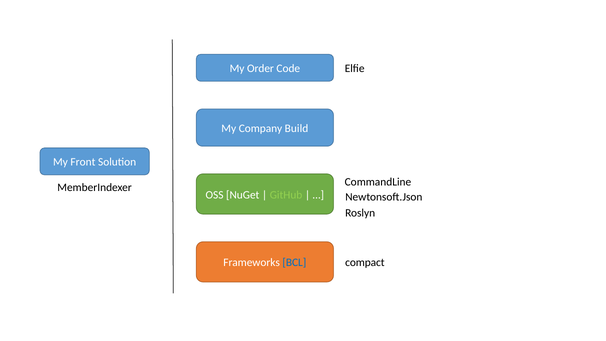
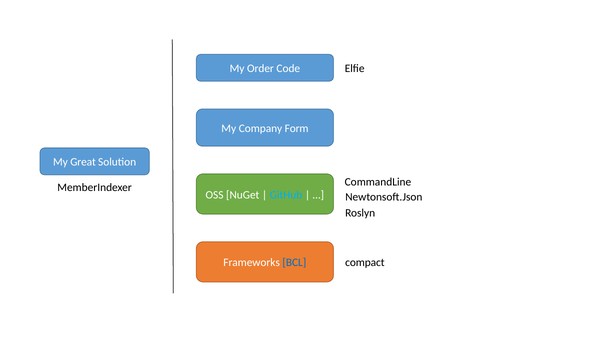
Build: Build -> Form (297, 128)
Front: Front -> Great (83, 162)
GitHub colour: light green -> light blue (286, 195)
